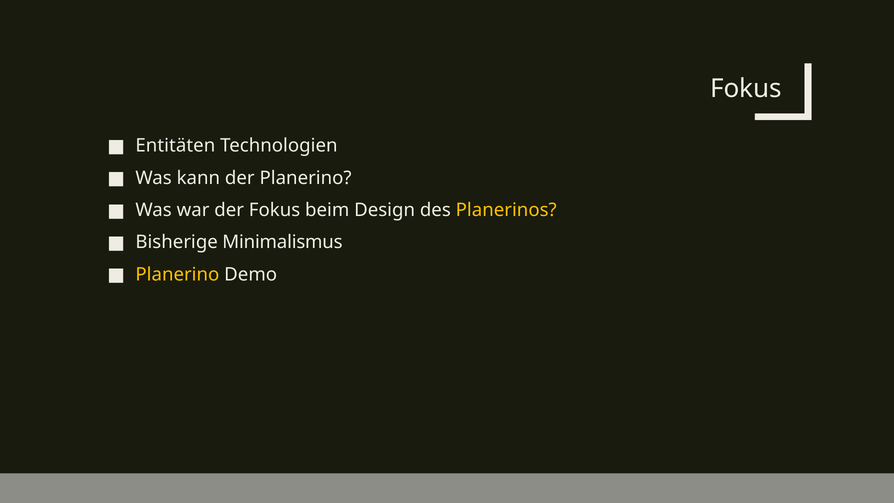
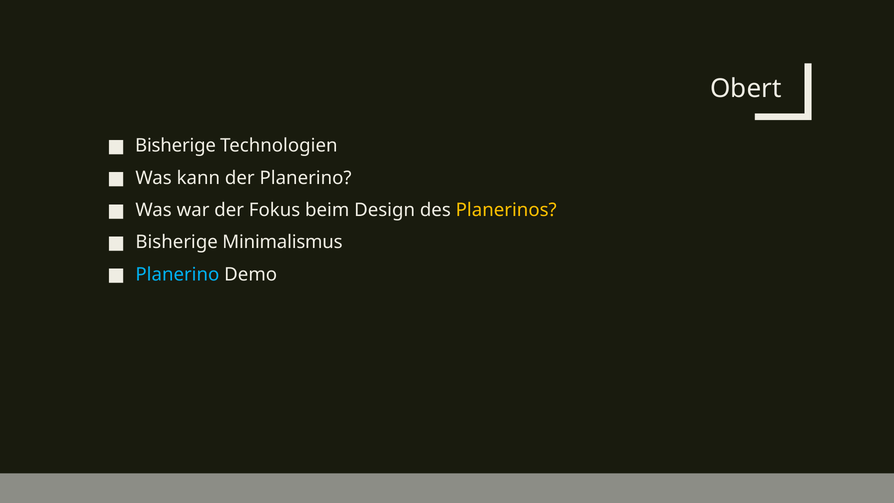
Fokus: Fokus -> Obert (746, 88)
Entitäten: Entitäten -> Bisherige (176, 146)
Planerino colour: yellow -> light blue (177, 275)
